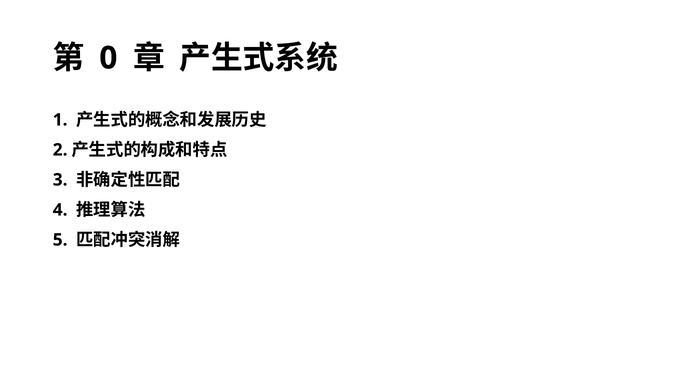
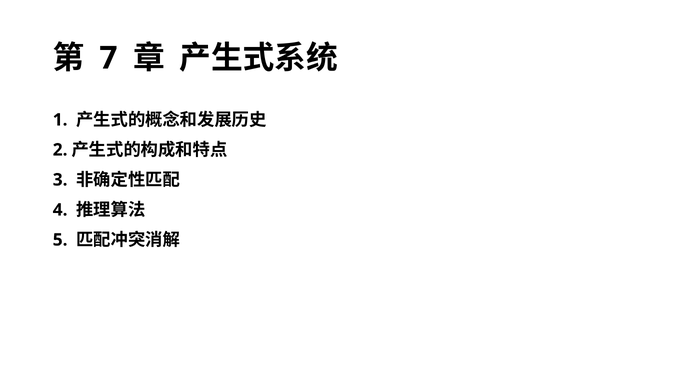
0: 0 -> 7 (108, 58)
